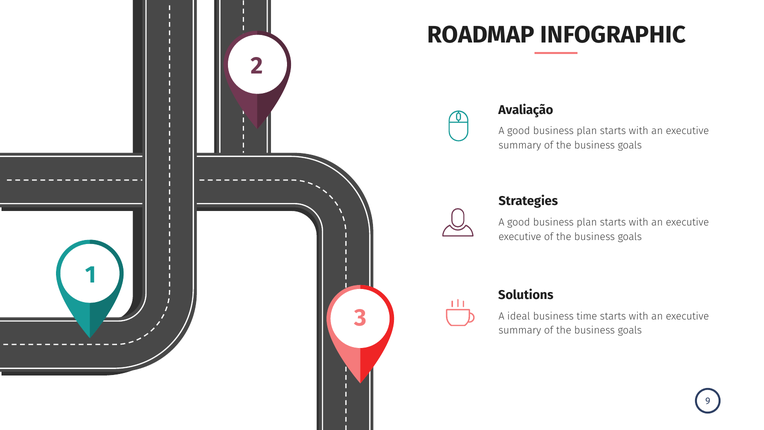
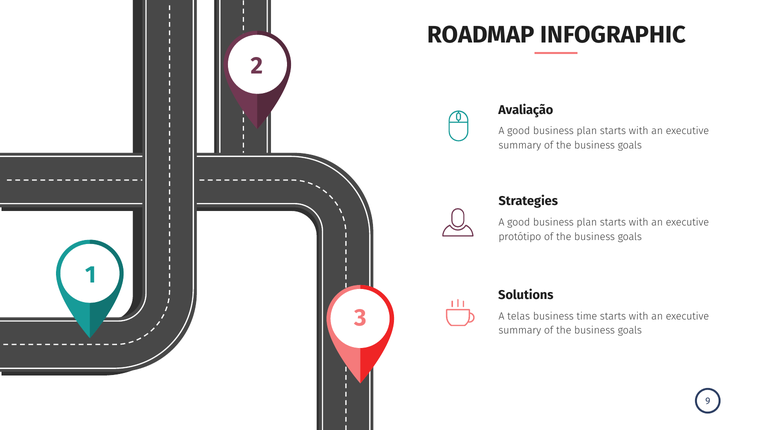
executive: executive -> protótipo (520, 237)
ideal: ideal -> telas (519, 316)
